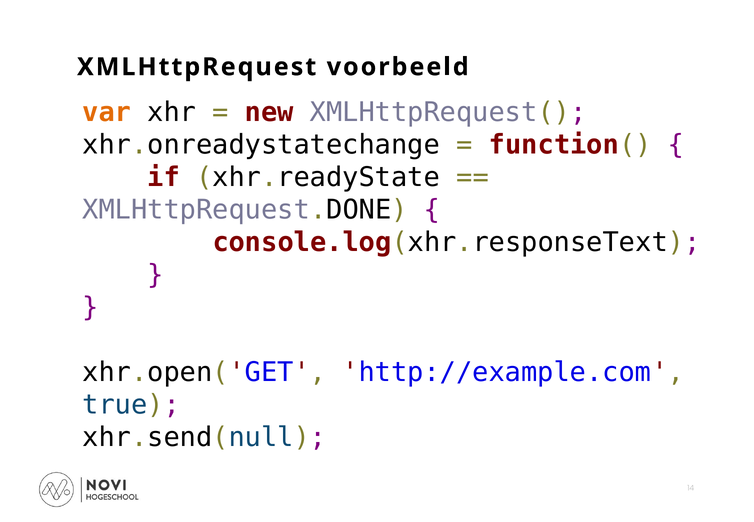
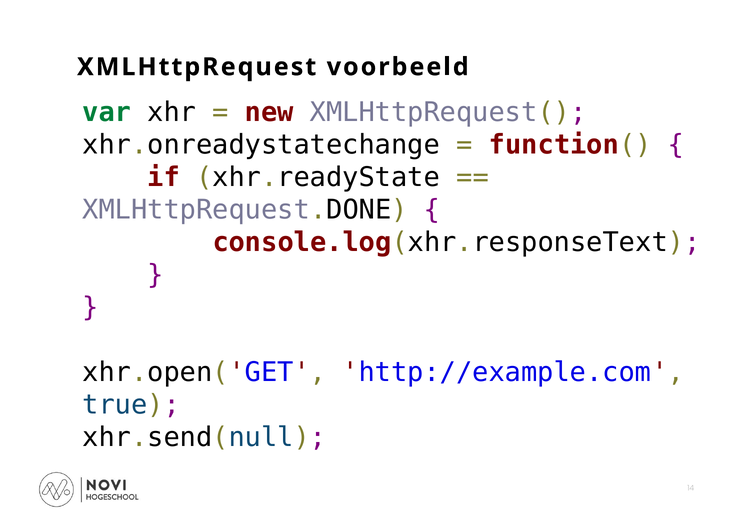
var colour: orange -> green (107, 113)
